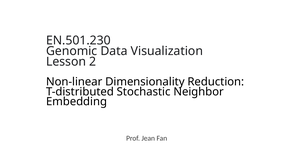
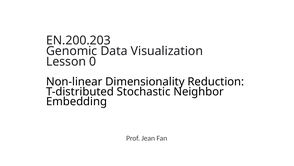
EN.501.230: EN.501.230 -> EN.200.203 (78, 40)
2: 2 -> 0 (93, 61)
